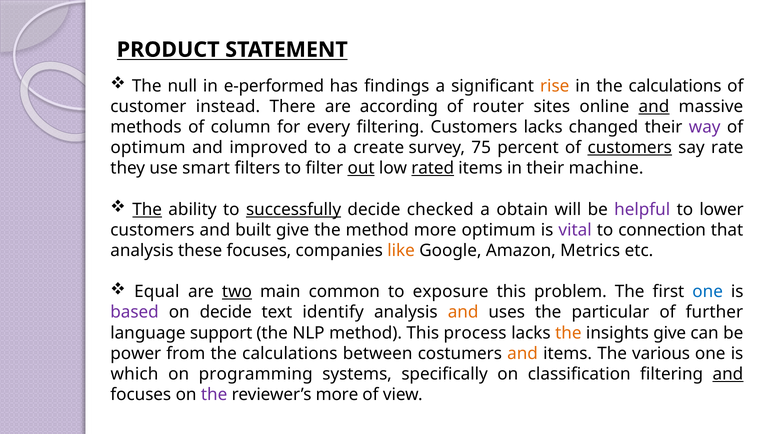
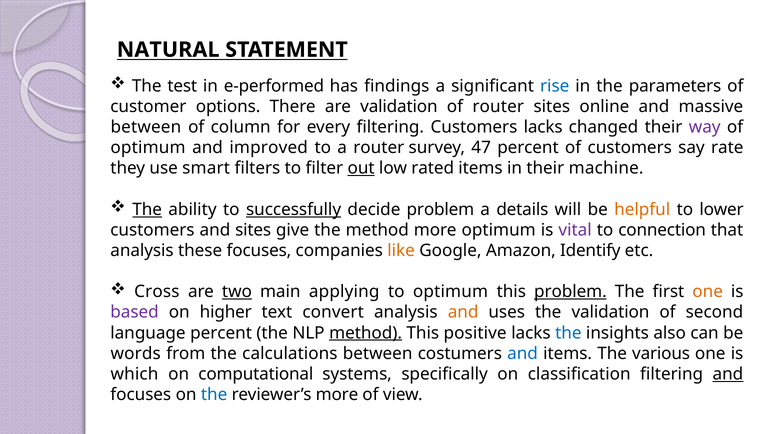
PRODUCT: PRODUCT -> NATURAL (168, 50)
null: null -> test (182, 86)
rise colour: orange -> blue (555, 86)
in the calculations: calculations -> parameters (675, 86)
instead: instead -> options (228, 107)
are according: according -> validation (399, 107)
and underline: present -> none (654, 107)
methods: methods -> between (146, 127)
a create: create -> router (379, 148)
75: 75 -> 47 (481, 148)
customers underline: present -> none (630, 148)
rated underline: present -> none (433, 168)
decide checked: checked -> problem (440, 209)
obtain: obtain -> details (522, 209)
helpful colour: purple -> orange (642, 209)
and built: built -> sites (253, 230)
Metrics: Metrics -> Identify (590, 250)
Equal: Equal -> Cross (157, 292)
common: common -> applying (344, 292)
to exposure: exposure -> optimum (450, 292)
problem underline: none -> present (570, 292)
one colour: blue -> orange (708, 292)
on decide: decide -> higher (226, 312)
identify: identify -> convert (333, 312)
the particular: particular -> validation (610, 312)
further: further -> second (714, 312)
language support: support -> percent (221, 333)
method underline: none -> present (366, 333)
process: process -> positive (475, 333)
the colour: orange -> blue (568, 333)
insights give: give -> also (670, 333)
power: power -> words (136, 353)
and colour: orange -> blue (523, 353)
programming: programming -> computational (256, 374)
the colour: purple -> blue (214, 394)
